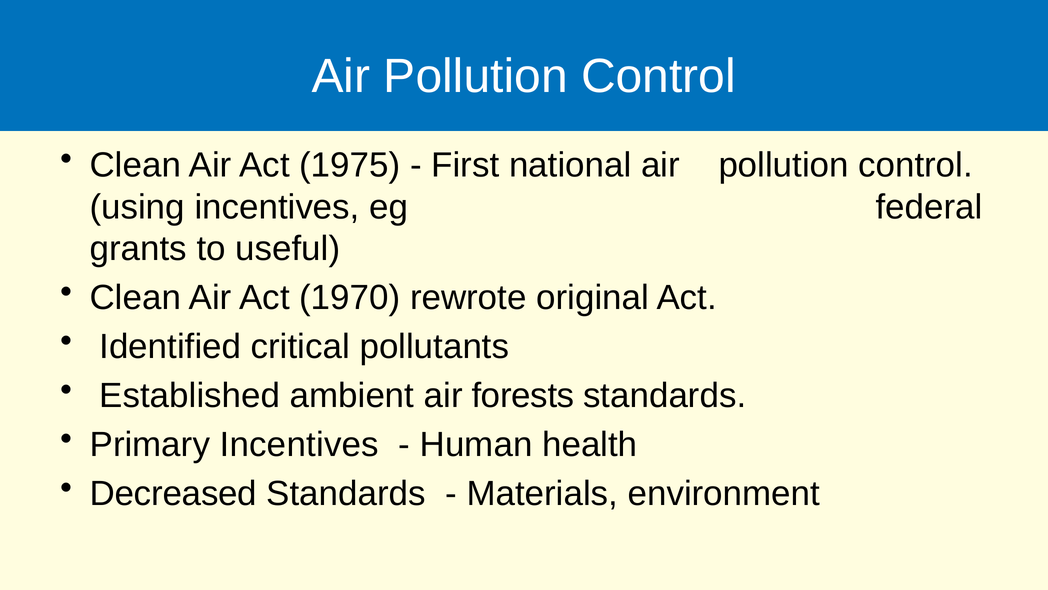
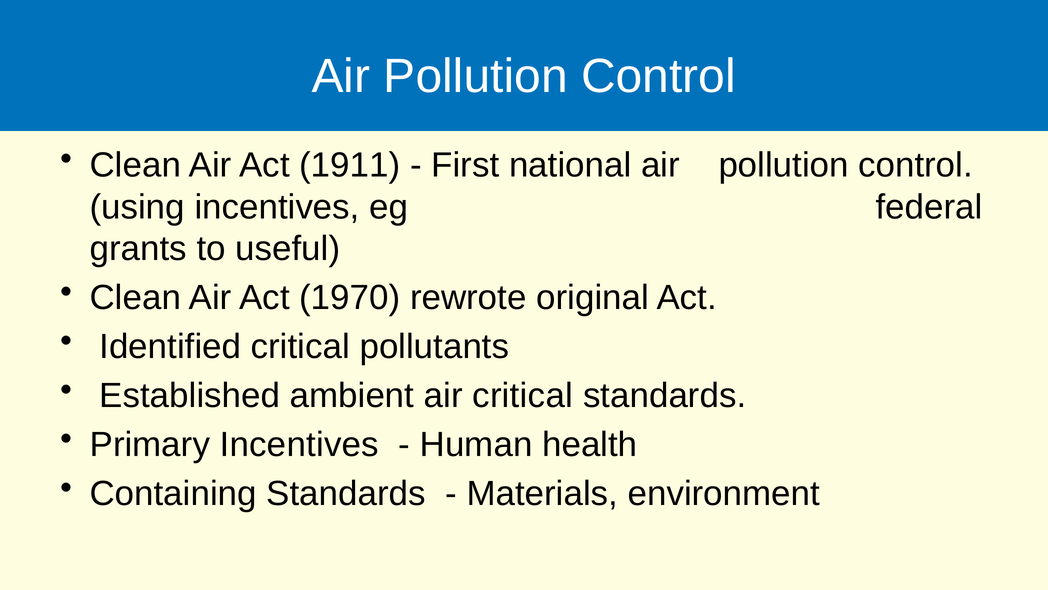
1975: 1975 -> 1911 (350, 165)
air forests: forests -> critical (523, 396)
Decreased: Decreased -> Containing (173, 493)
